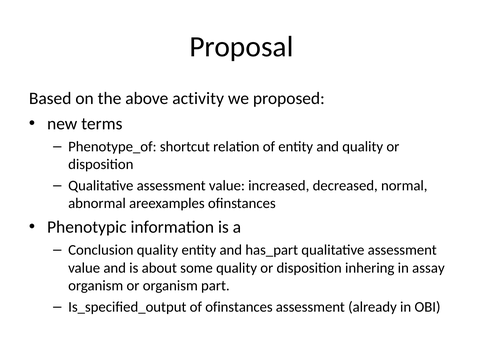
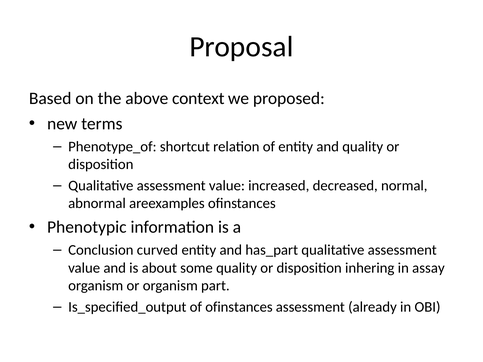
activity: activity -> context (198, 99)
Conclusion quality: quality -> curved (157, 250)
